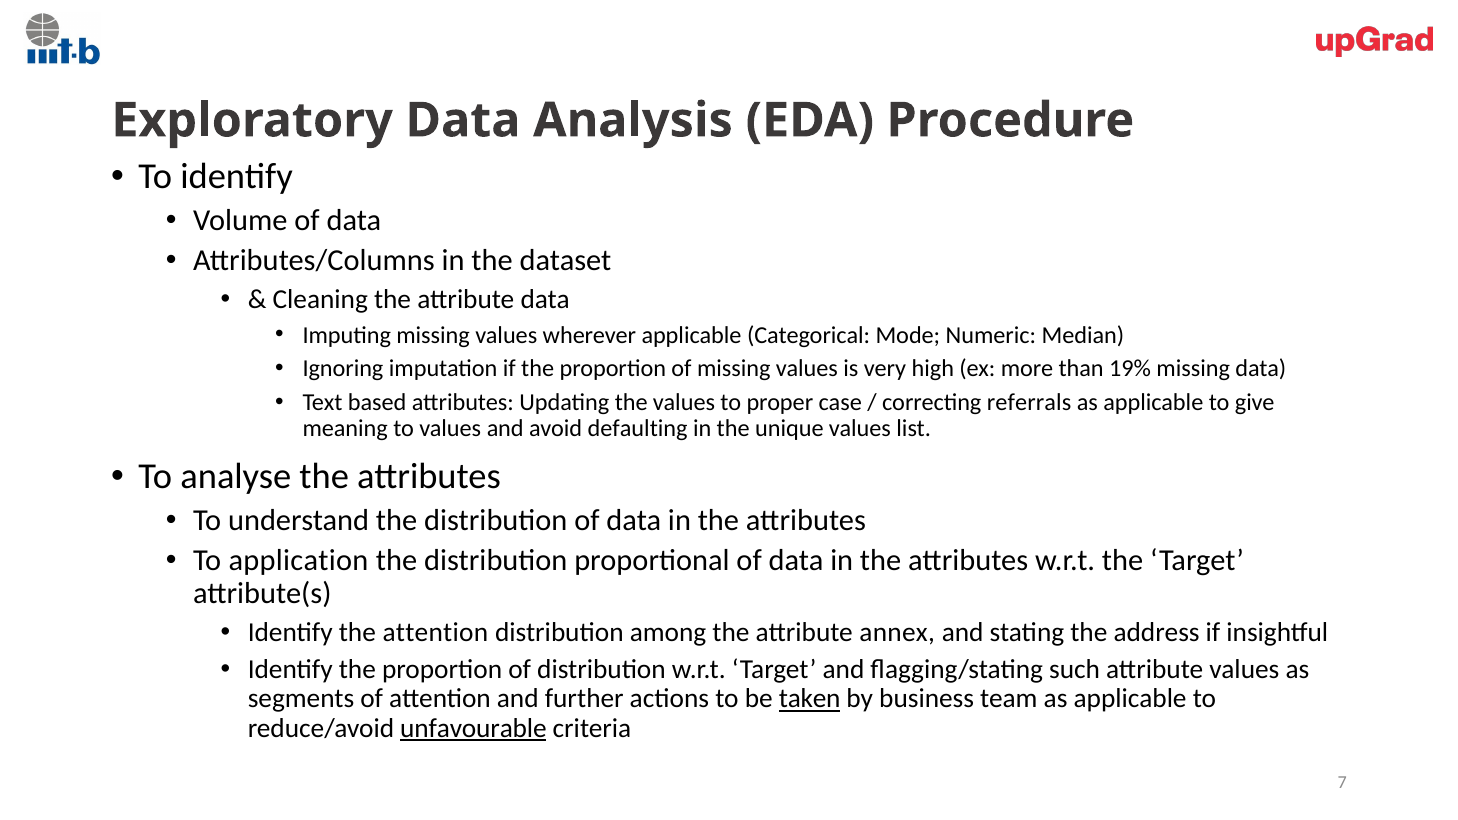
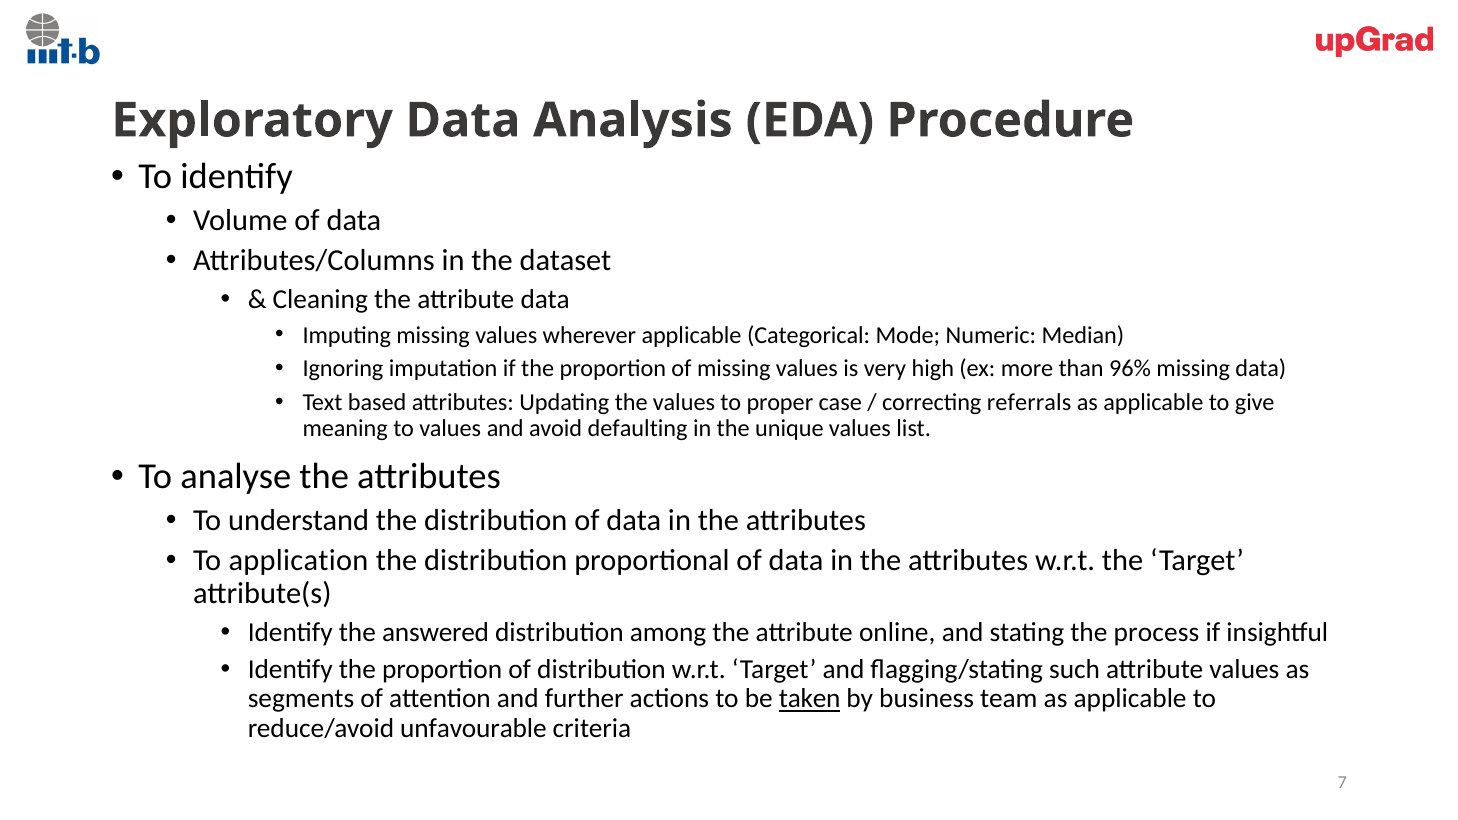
19%: 19% -> 96% (1130, 369)
the attention: attention -> answered (436, 632)
annex: annex -> online (897, 632)
address: address -> process (1157, 632)
unfavourable underline: present -> none (473, 729)
